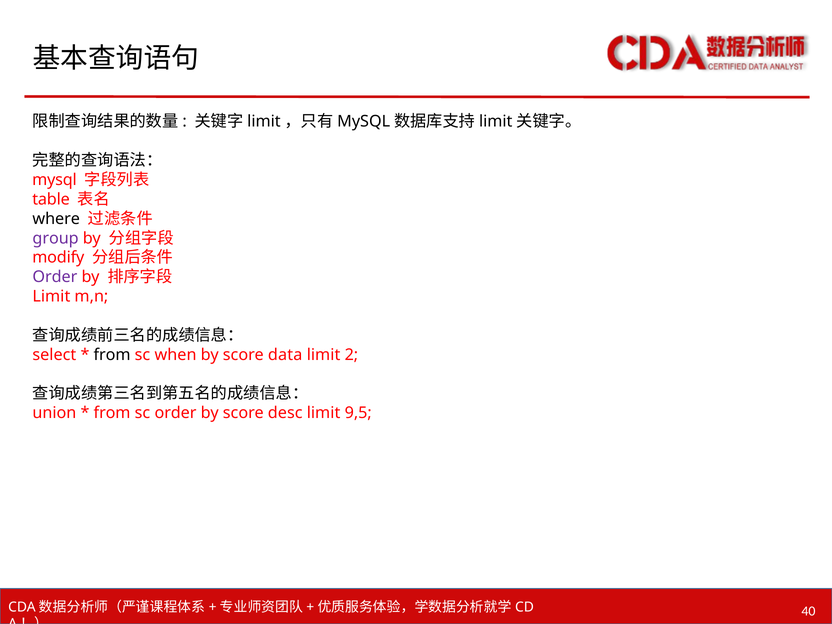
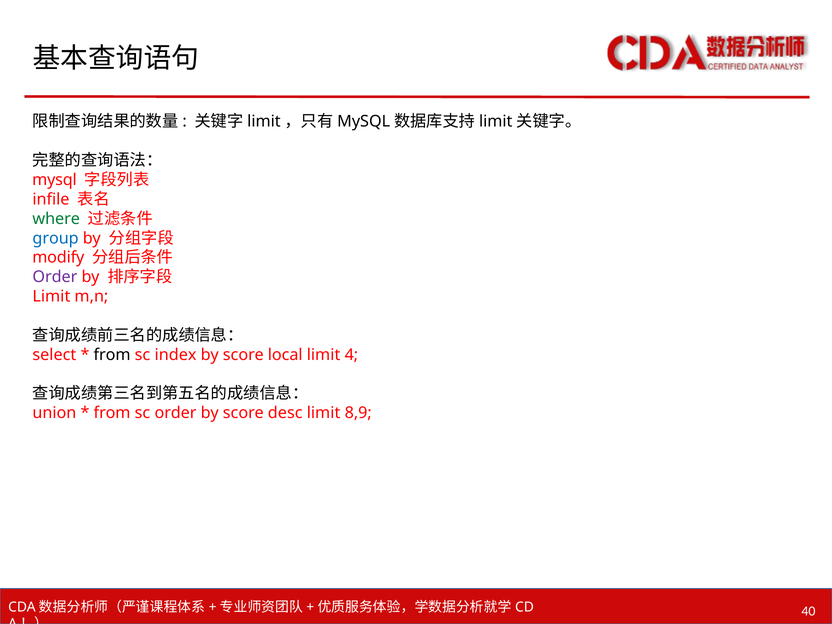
table: table -> infile (51, 199)
where colour: black -> green (56, 219)
group colour: purple -> blue (56, 238)
when: when -> index (176, 355)
data: data -> local (285, 355)
2: 2 -> 4 (351, 355)
9,5: 9,5 -> 8,9 (358, 413)
